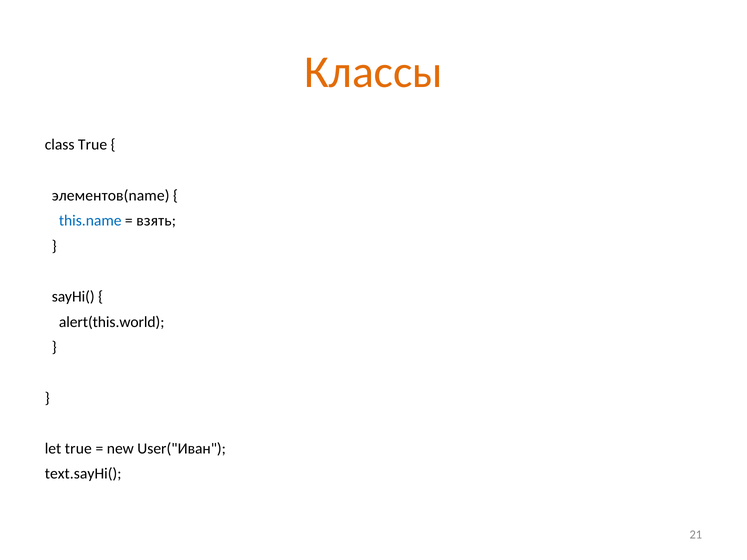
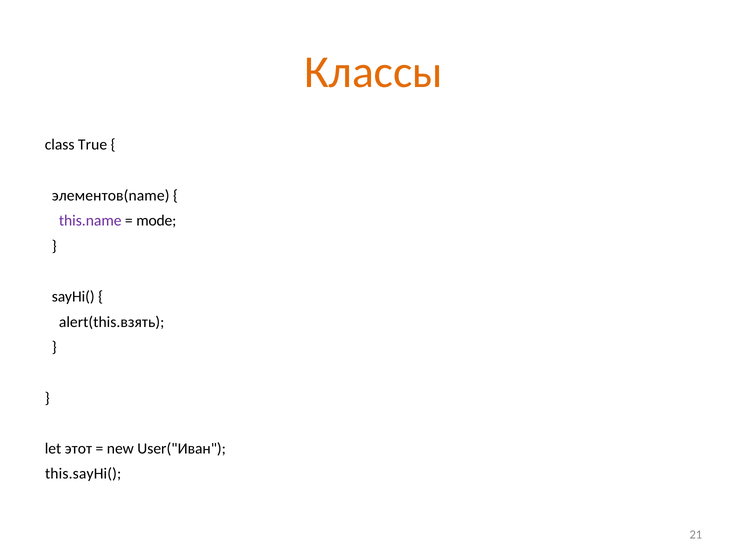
this.name colour: blue -> purple (90, 221)
взять: взять -> mode (156, 221)
alert(this.world: alert(this.world -> alert(this.взять (112, 322)
let true: true -> этот (78, 449)
text.sayHi(: text.sayHi( -> this.sayHi( (83, 474)
